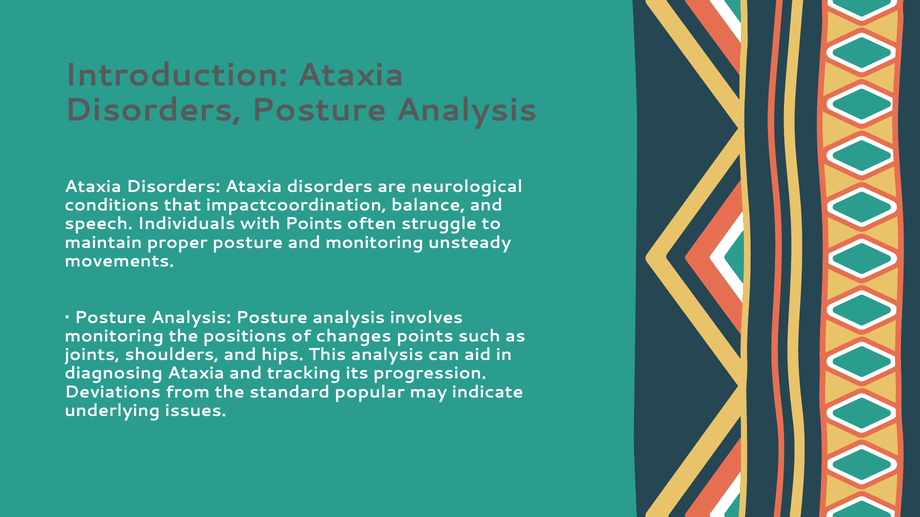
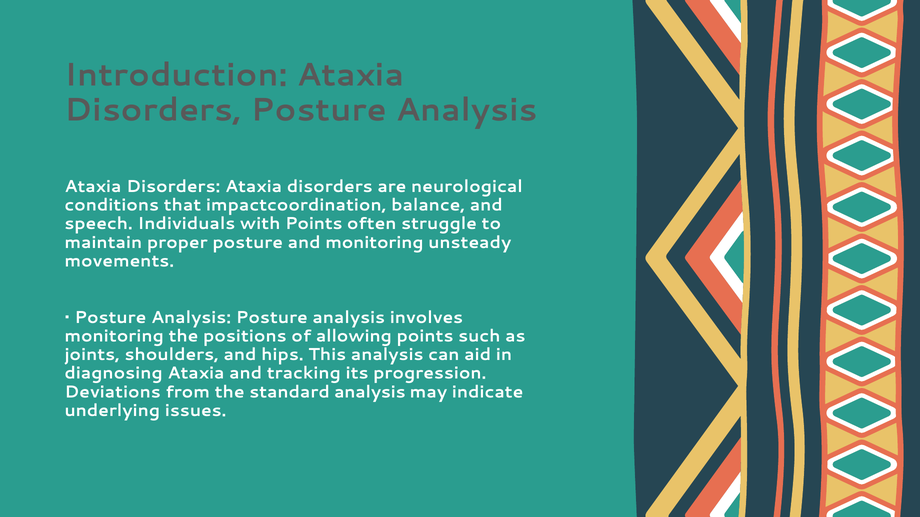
changes: changes -> allowing (354, 336)
standard popular: popular -> analysis (370, 392)
